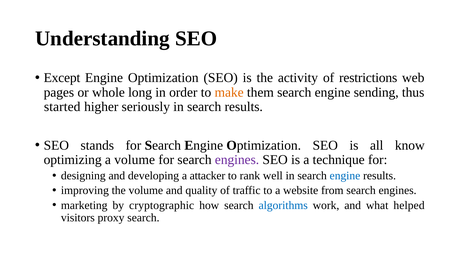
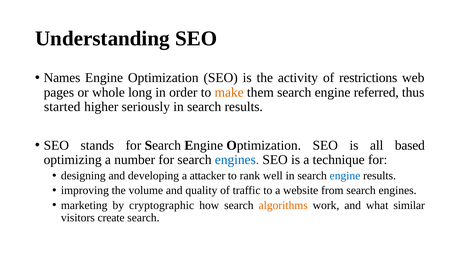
Except: Except -> Names (62, 78)
sending: sending -> referred (376, 92)
know: know -> based (410, 145)
a volume: volume -> number (135, 160)
engines colour: purple -> blue (237, 160)
algorithms colour: blue -> orange (283, 205)
helped: helped -> similar (409, 205)
proxy: proxy -> create (111, 218)
